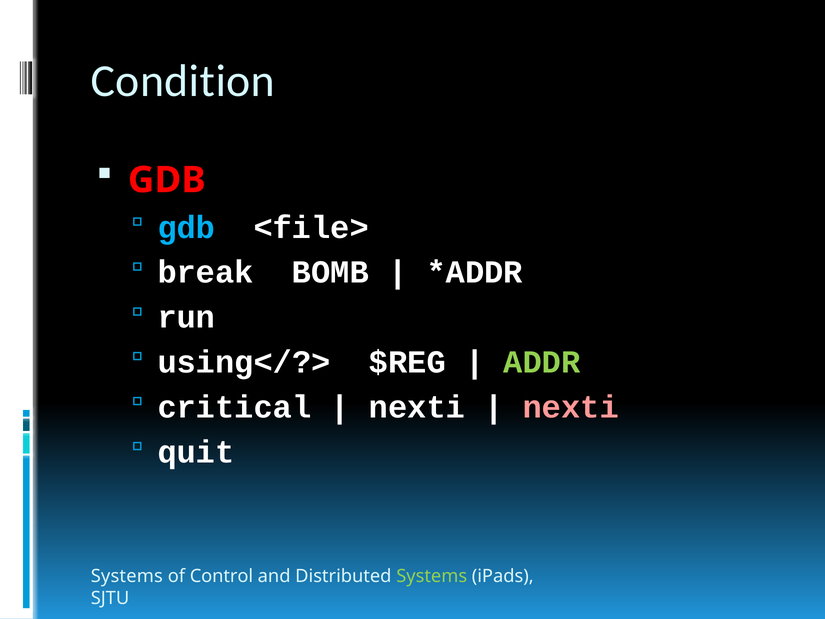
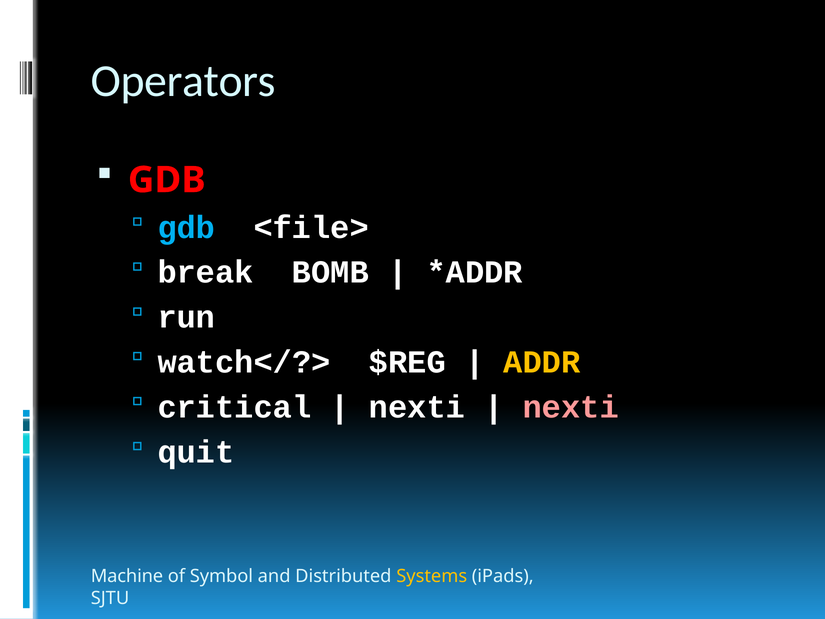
Condition: Condition -> Operators (183, 81)
using</?>: using</?> -> watch</?> (244, 362)
ADDR colour: light green -> yellow (542, 362)
Systems: Systems -> Machine (127, 576)
Control: Control -> Symbol (221, 576)
Systems colour: light green -> yellow (432, 576)
